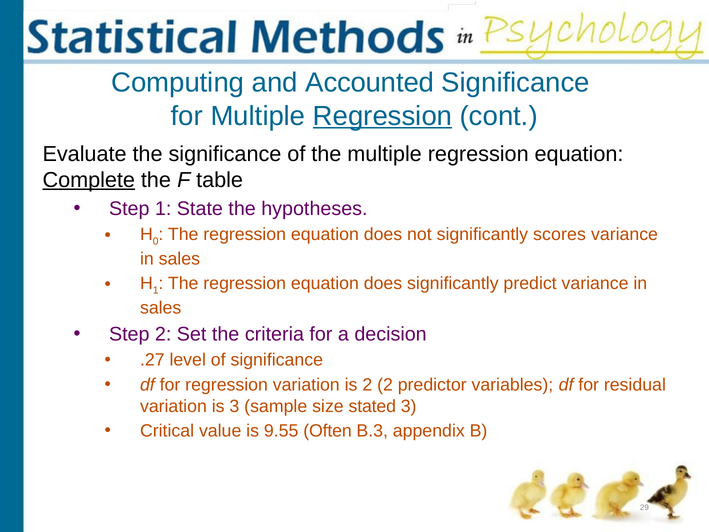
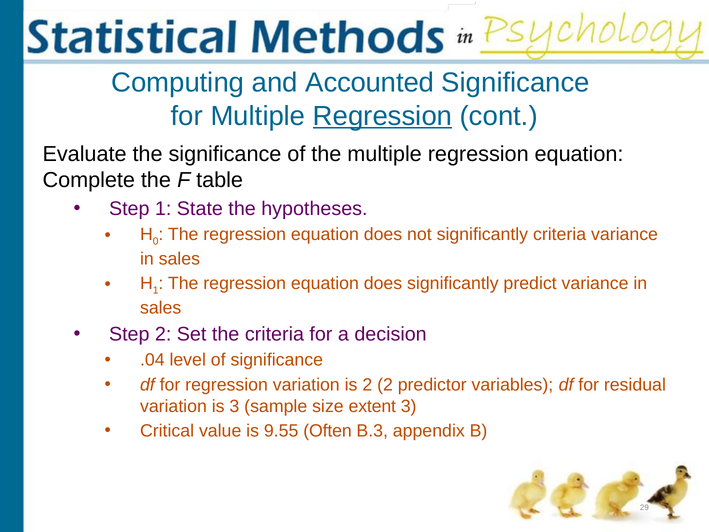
Complete underline: present -> none (89, 180)
significantly scores: scores -> criteria (560, 234)
.27: .27 -> .04 (152, 360)
stated: stated -> extent (372, 406)
